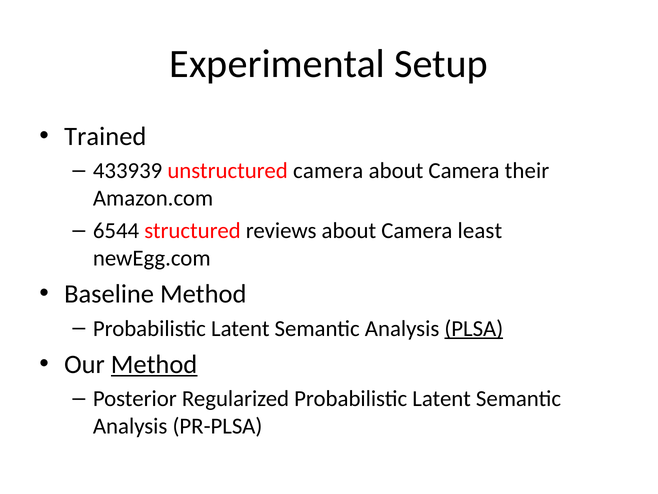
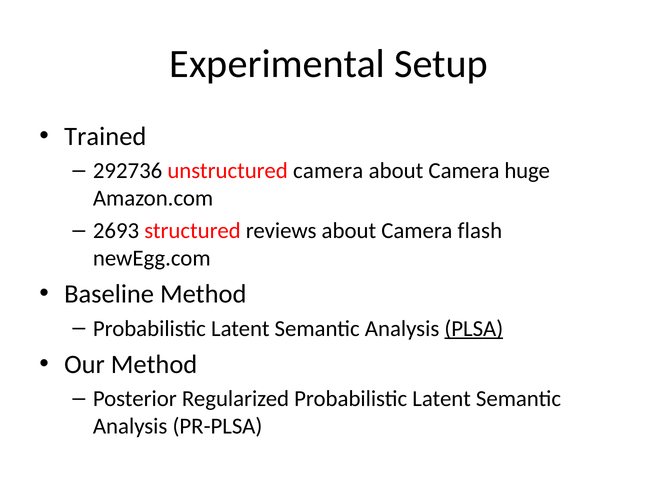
433939: 433939 -> 292736 (128, 171)
their: their -> huge (527, 171)
6544: 6544 -> 2693 (116, 231)
least: least -> flash (480, 231)
Method underline: present -> none (154, 364)
